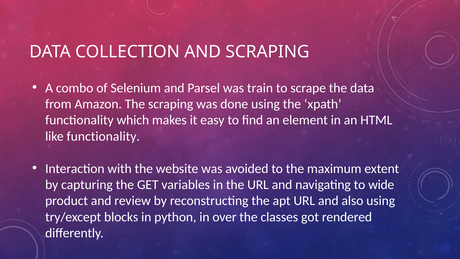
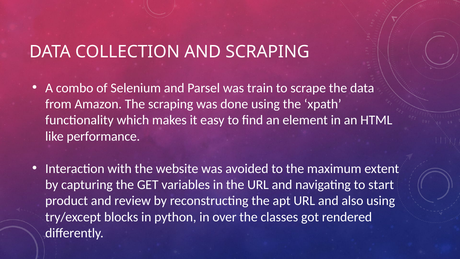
like functionality: functionality -> performance (103, 136)
wide: wide -> start (381, 185)
